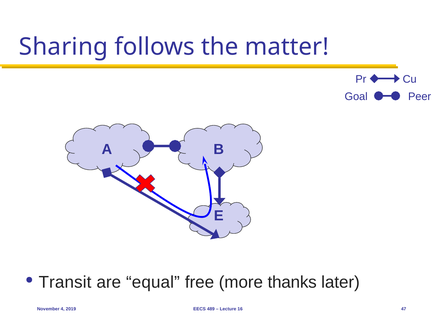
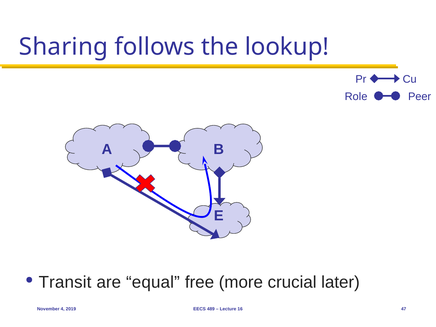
matter: matter -> lookup (287, 47)
Goal: Goal -> Role (356, 96)
thanks: thanks -> crucial (292, 282)
